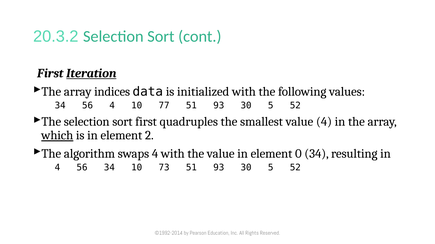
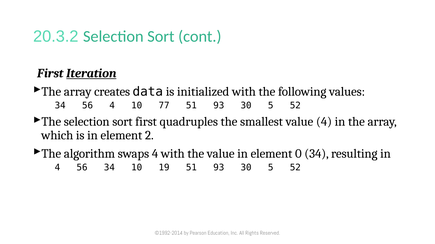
indices: indices -> creates (112, 92)
which underline: present -> none (57, 136)
73: 73 -> 19 (164, 168)
